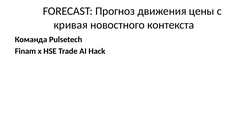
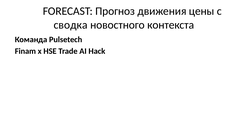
кривая: кривая -> сводка (71, 25)
